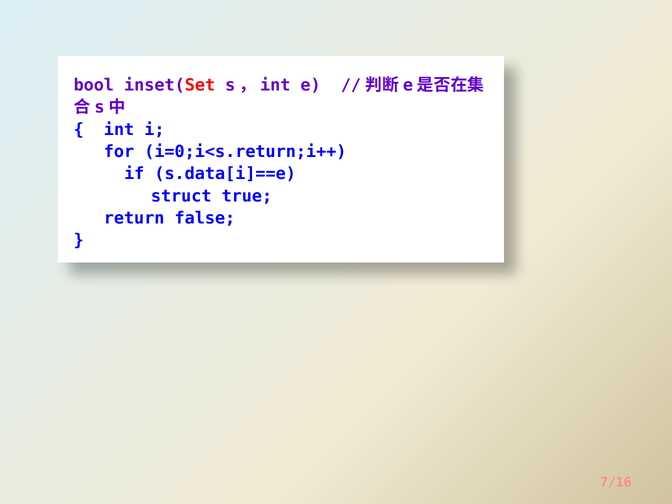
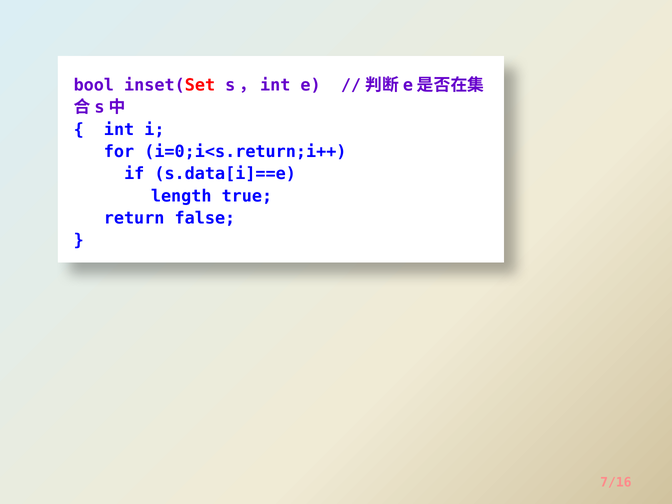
struct: struct -> length (181, 196)
